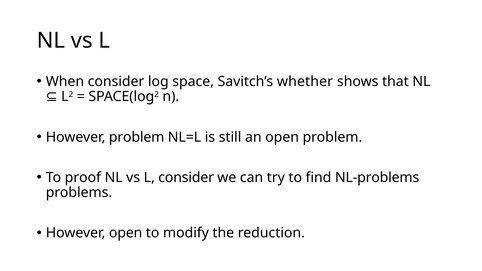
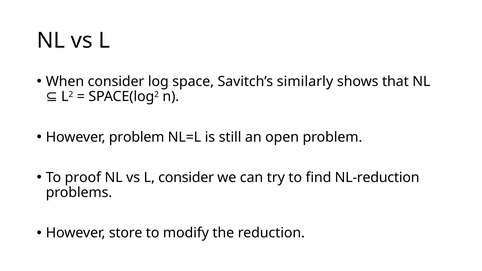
whether: whether -> similarly (305, 81)
NL-problems: NL-problems -> NL-reduction (377, 178)
However open: open -> store (126, 233)
